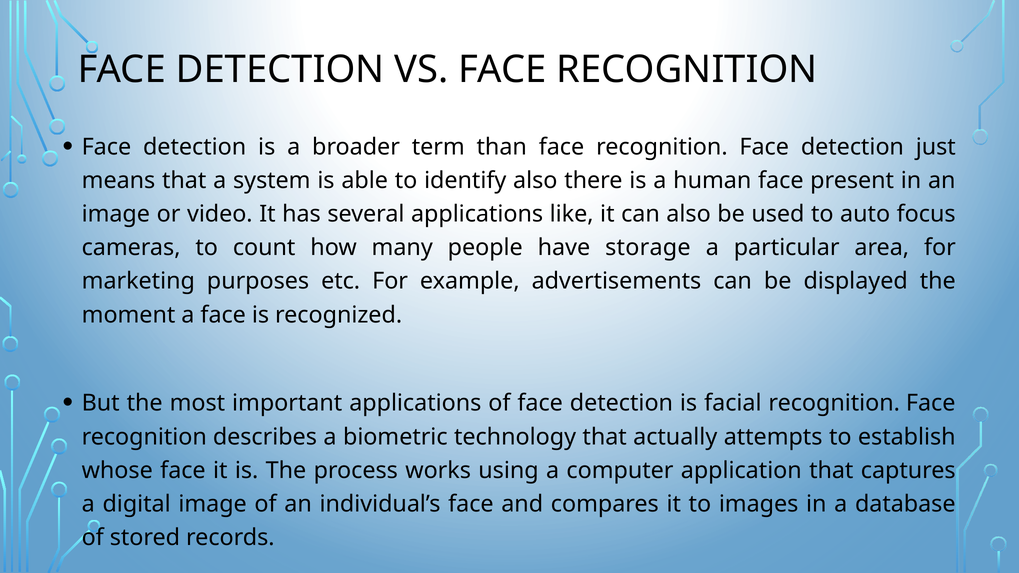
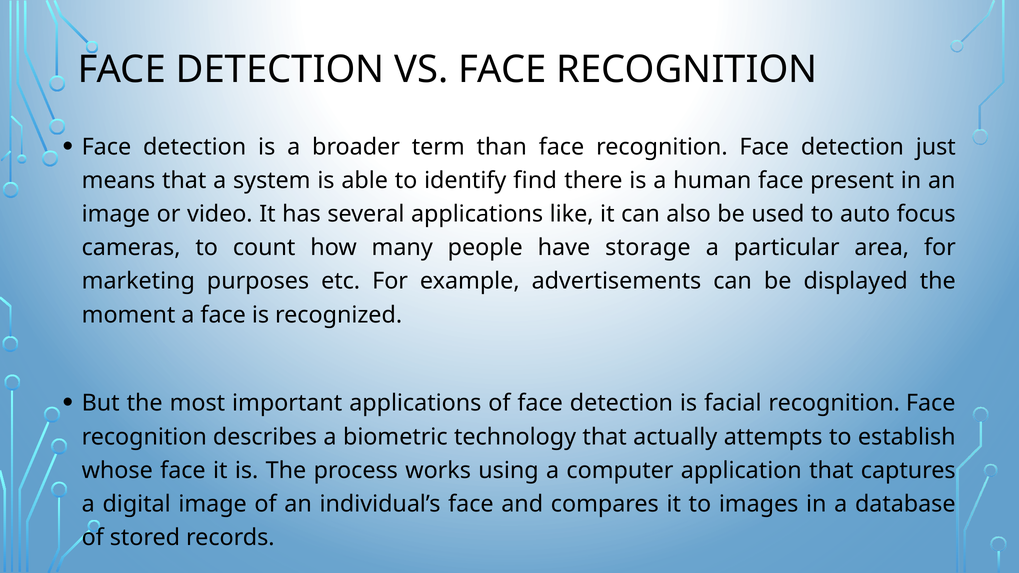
identify also: also -> find (535, 180)
